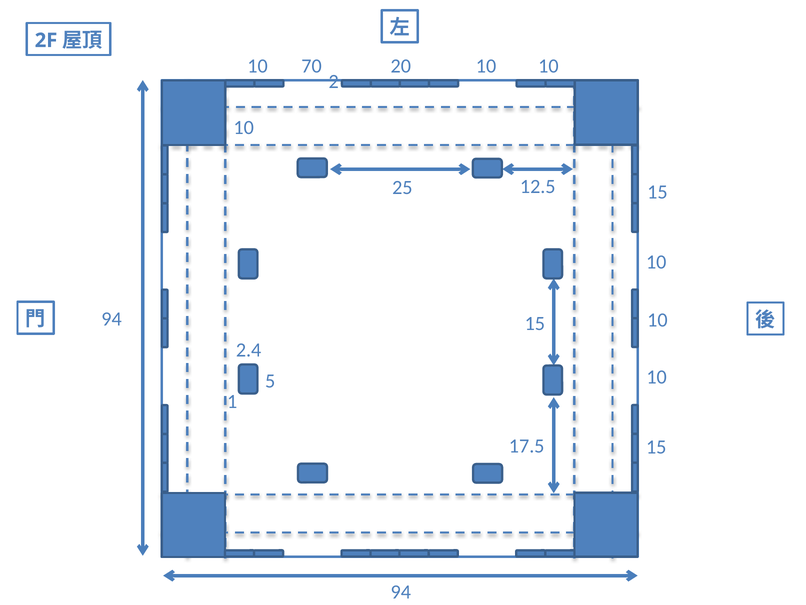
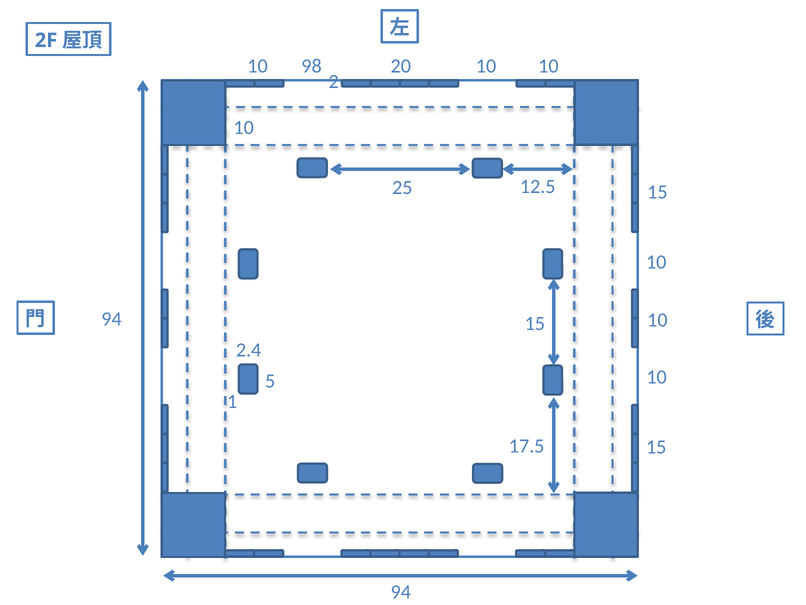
70: 70 -> 98 (312, 66)
